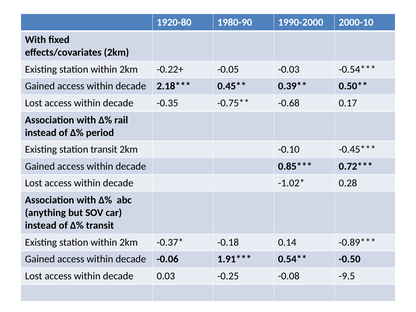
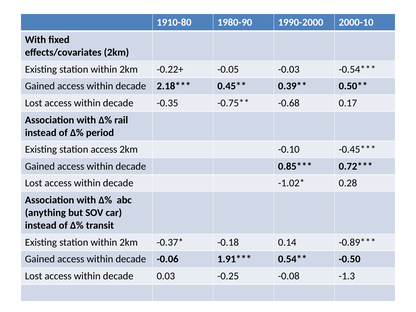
1920-80: 1920-80 -> 1910-80 (174, 22)
station transit: transit -> access (104, 149)
-9.5: -9.5 -> -1.3 (347, 276)
